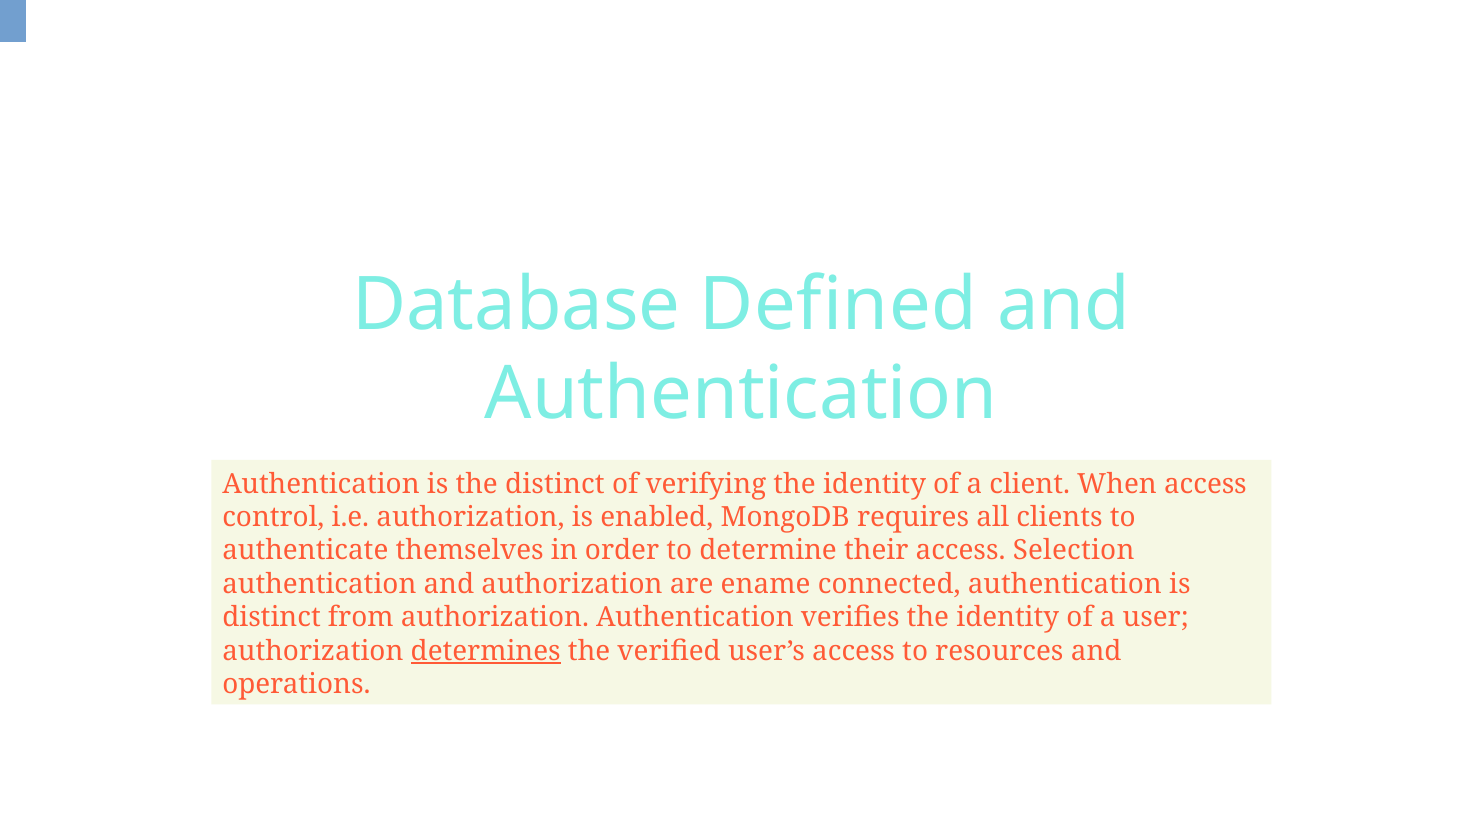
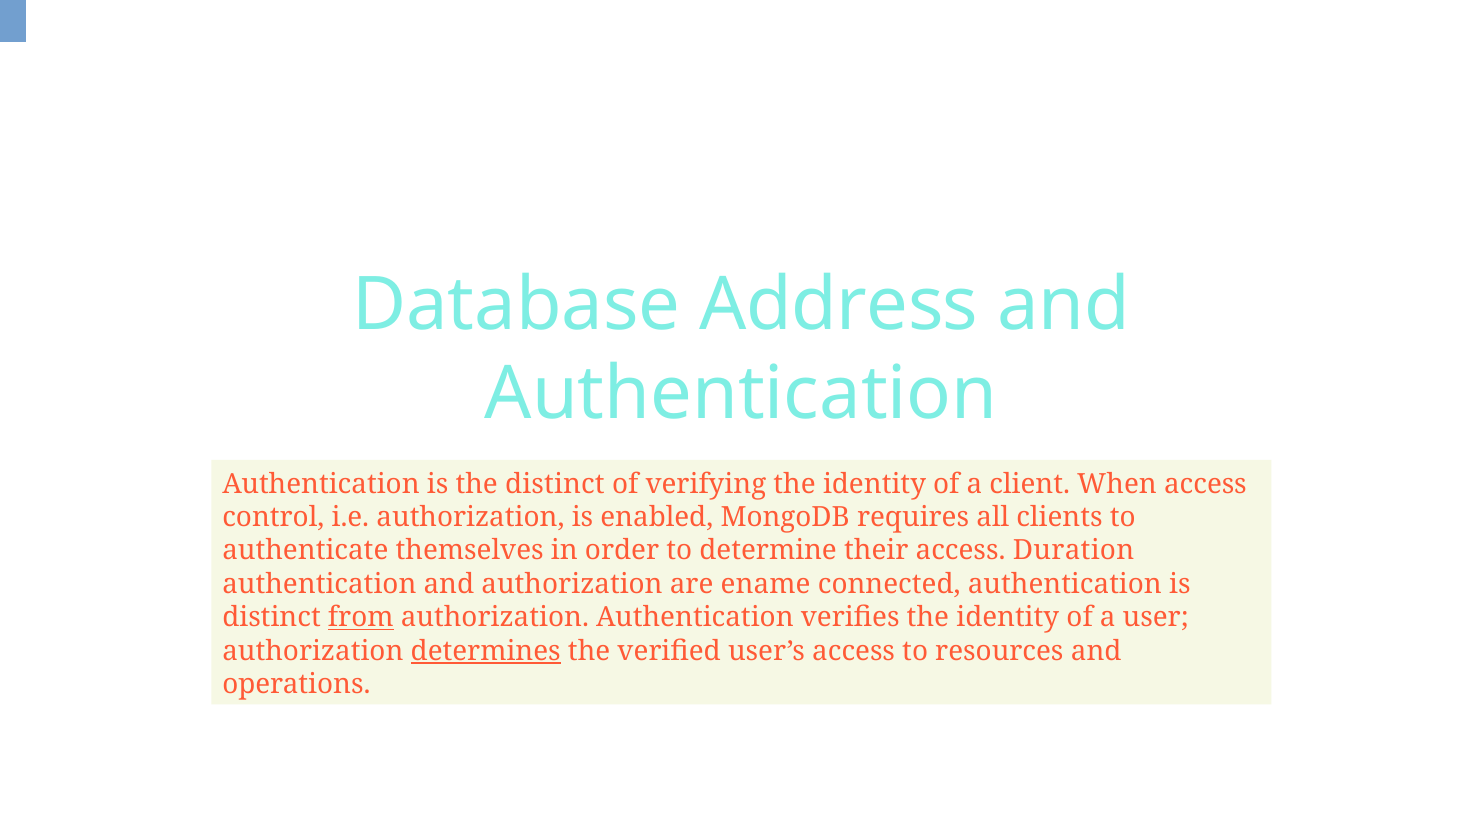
Defined: Defined -> Address (839, 305)
Selection: Selection -> Duration (1074, 551)
from underline: none -> present (361, 618)
